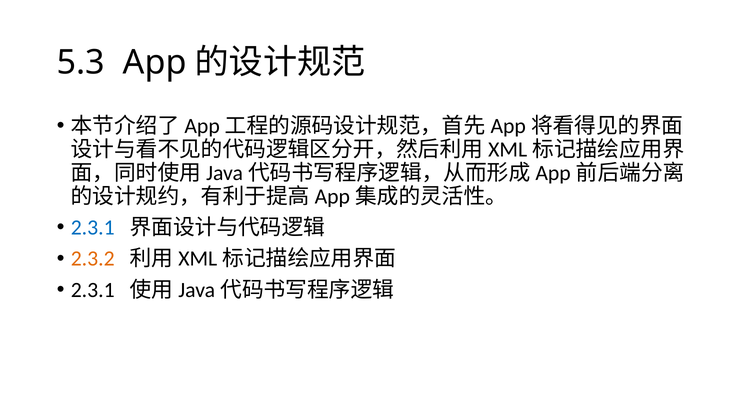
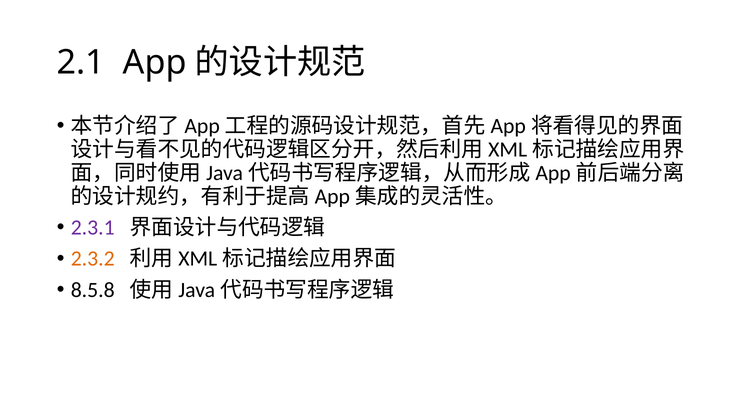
5.3: 5.3 -> 2.1 (81, 63)
2.3.1 colour: blue -> purple (93, 228)
2.3.1: 2.3.1 -> 8.5.8 (93, 290)
